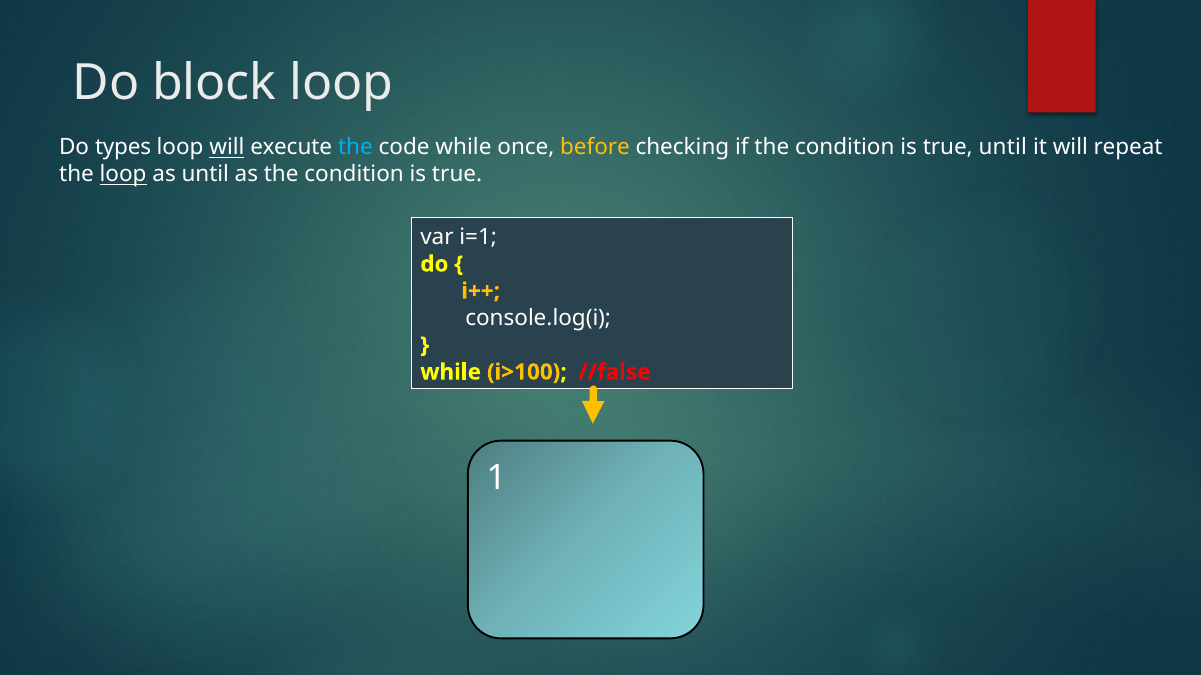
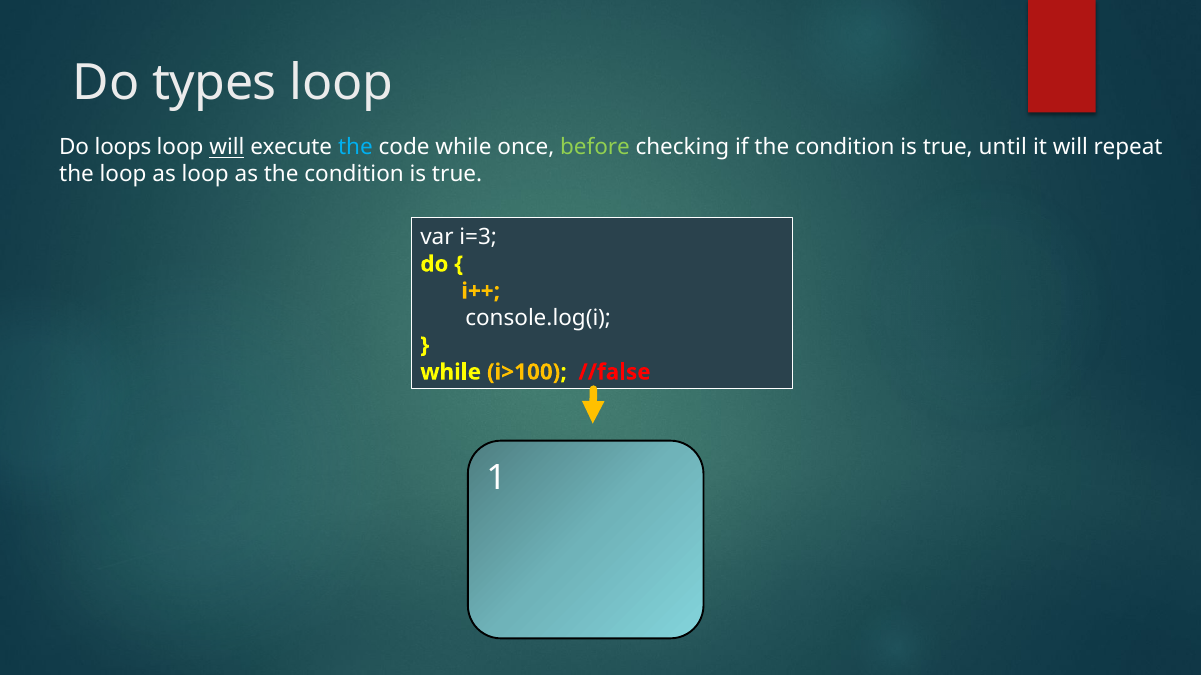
block: block -> types (215, 83)
types: types -> loops (123, 148)
before colour: yellow -> light green (595, 148)
loop underline: present -> none (123, 175)
as until: until -> loop (205, 175)
i=1: i=1 -> i=3 (478, 237)
